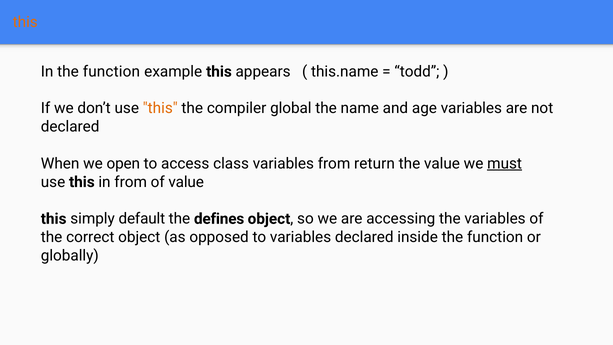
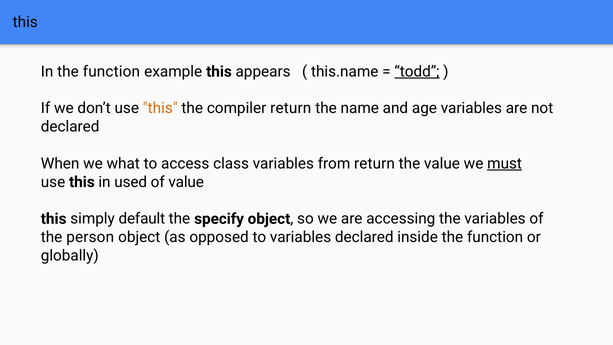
this colour: orange -> black (25, 22)
todd underline: none -> present (417, 72)
compiler global: global -> return (291, 108)
open: open -> what (123, 164)
in from: from -> used (131, 182)
defines: defines -> specify (219, 219)
correct: correct -> person (90, 237)
